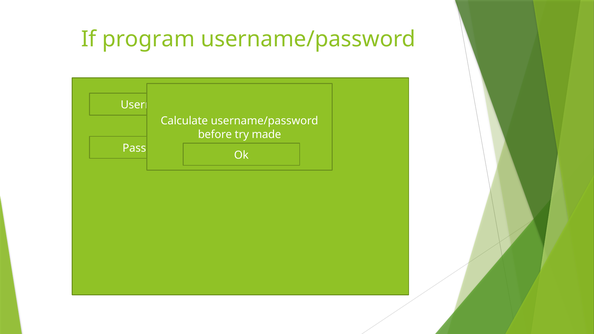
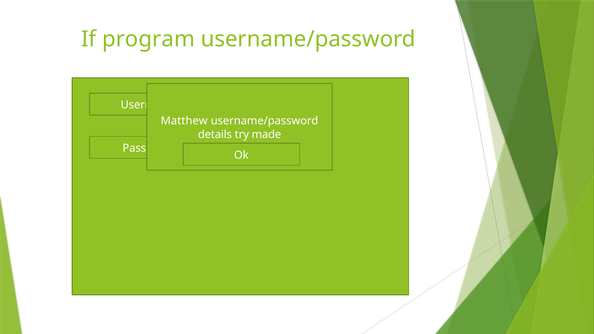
Calculate: Calculate -> Matthew (184, 121)
before: before -> details (215, 134)
